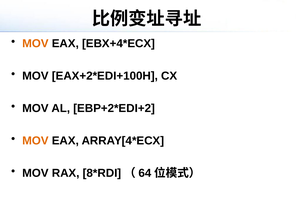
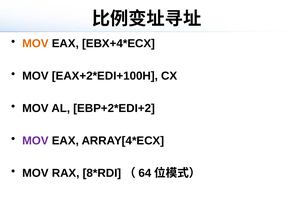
MOV colour: orange -> purple (36, 141)
